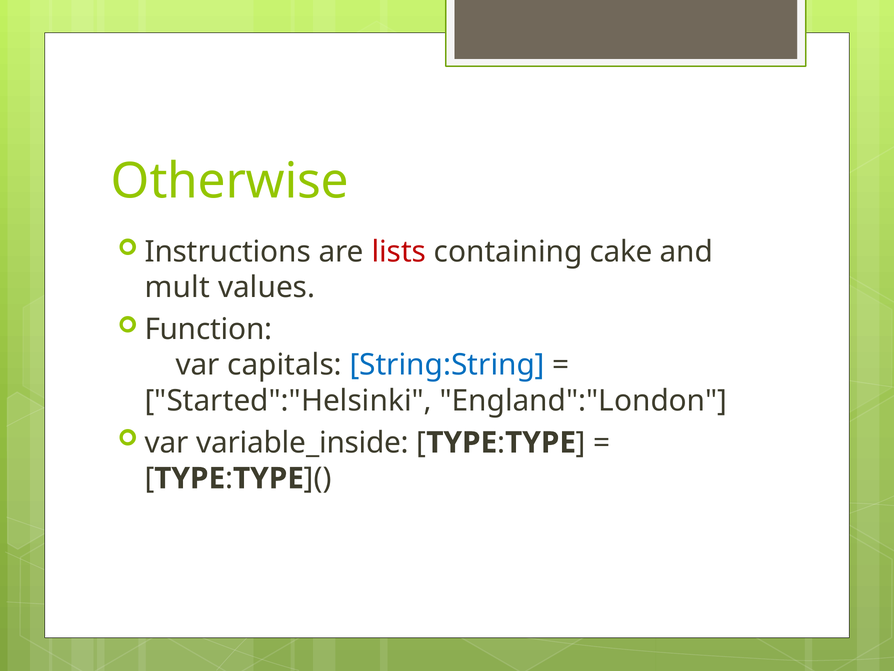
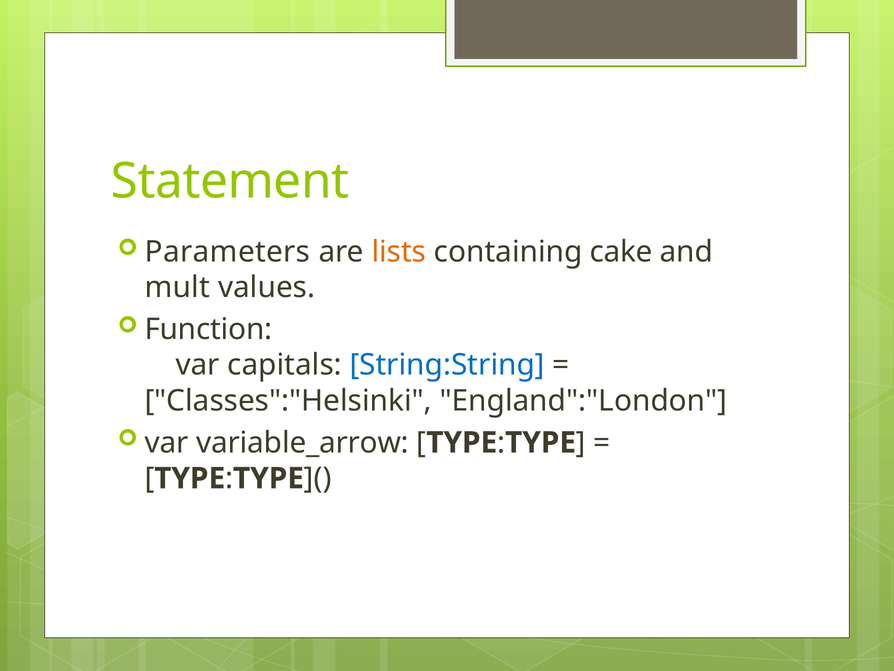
Otherwise: Otherwise -> Statement (230, 181)
Instructions: Instructions -> Parameters (228, 252)
lists colour: red -> orange (399, 252)
Started":"Helsinki: Started":"Helsinki -> Classes":"Helsinki (288, 401)
variable_inside: variable_inside -> variable_arrow (303, 442)
